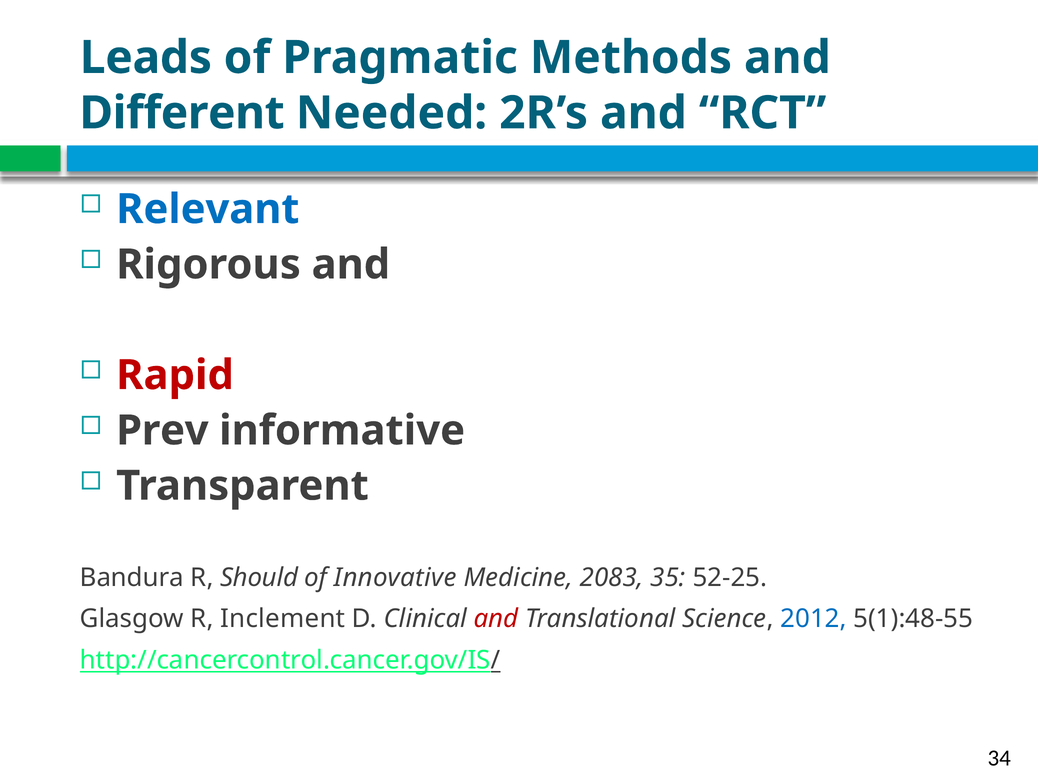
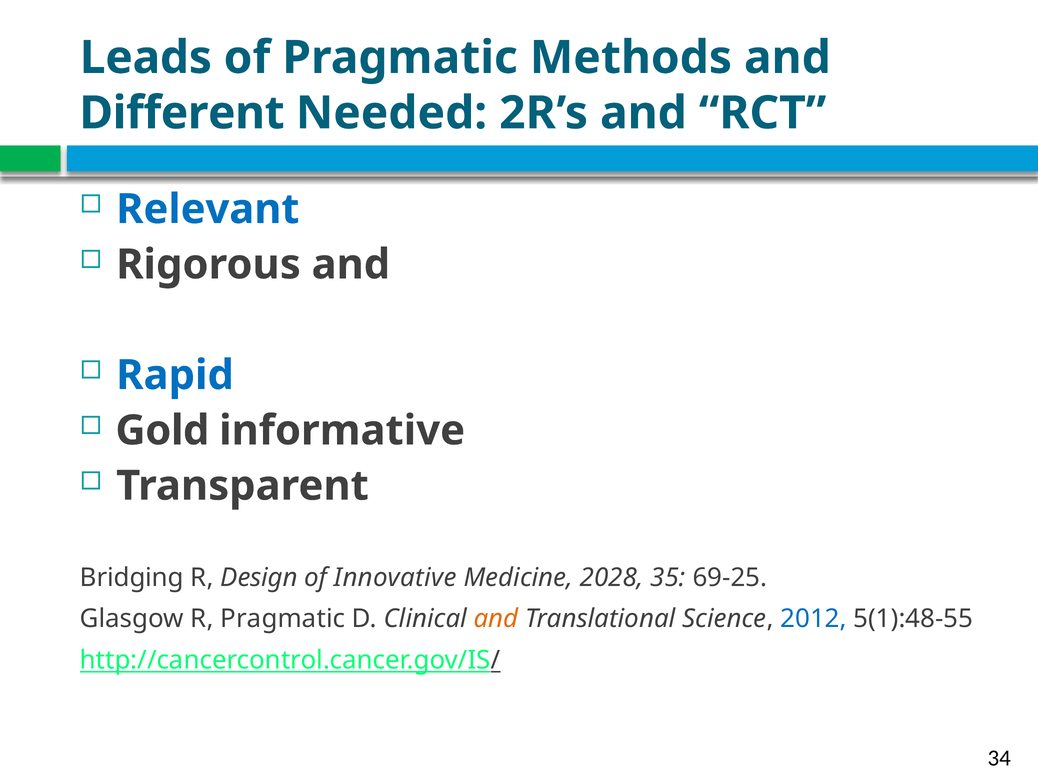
Rapid colour: red -> blue (175, 375)
Prev: Prev -> Gold (162, 430)
Bandura: Bandura -> Bridging (132, 577)
Should: Should -> Design (259, 577)
2083: 2083 -> 2028 (612, 577)
52-25: 52-25 -> 69-25 (730, 577)
R Inclement: Inclement -> Pragmatic (283, 618)
and colour: red -> orange (496, 618)
